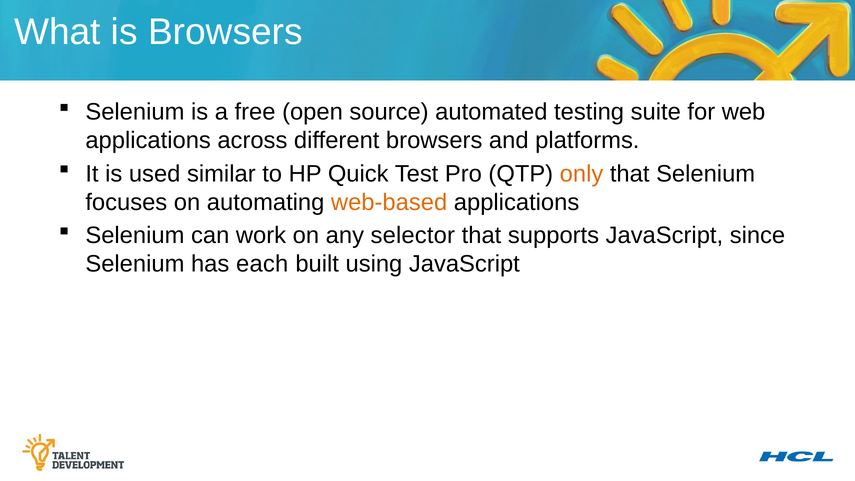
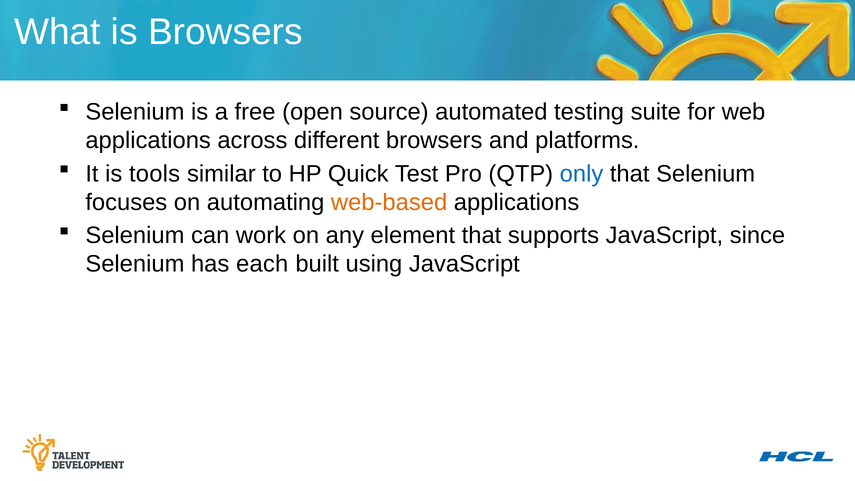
used: used -> tools (155, 174)
only colour: orange -> blue (582, 174)
selector: selector -> element (413, 236)
